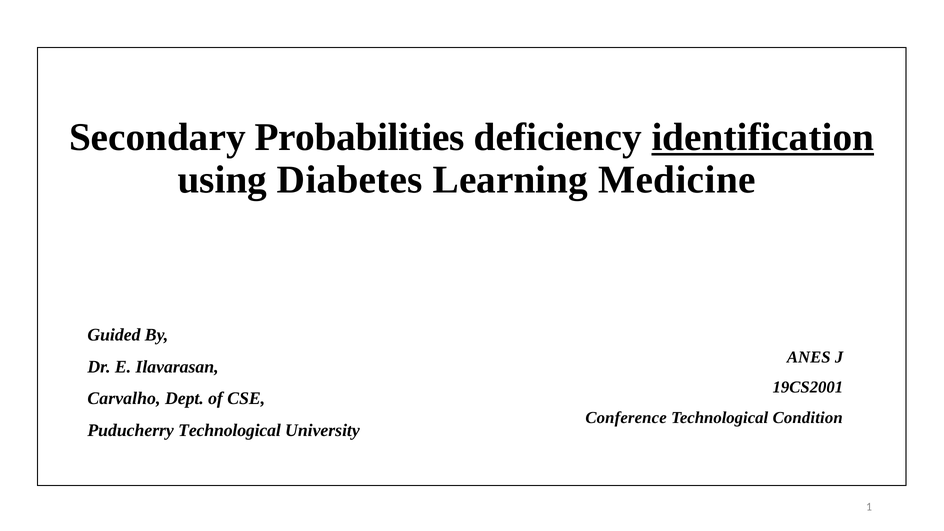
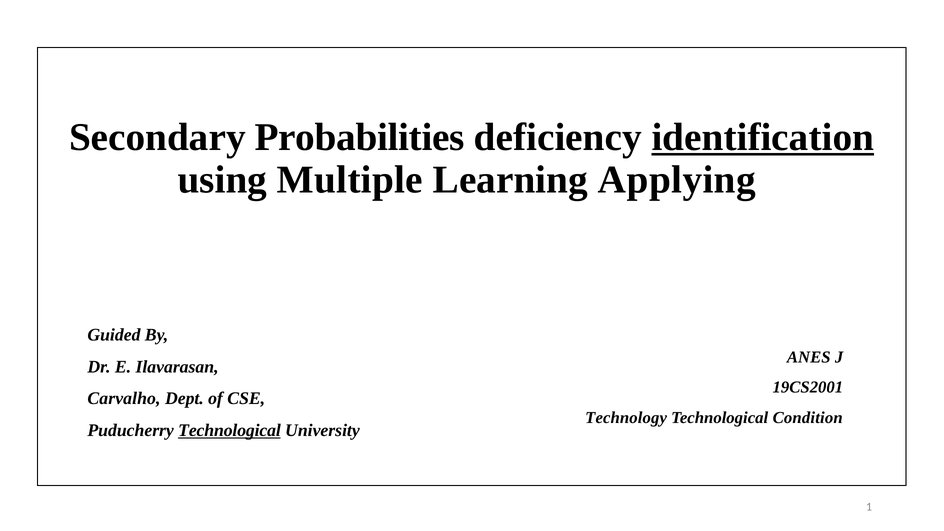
Diabetes: Diabetes -> Multiple (350, 180)
Medicine: Medicine -> Applying (677, 180)
Conference: Conference -> Technology (626, 417)
Technological underline: none -> present (230, 430)
